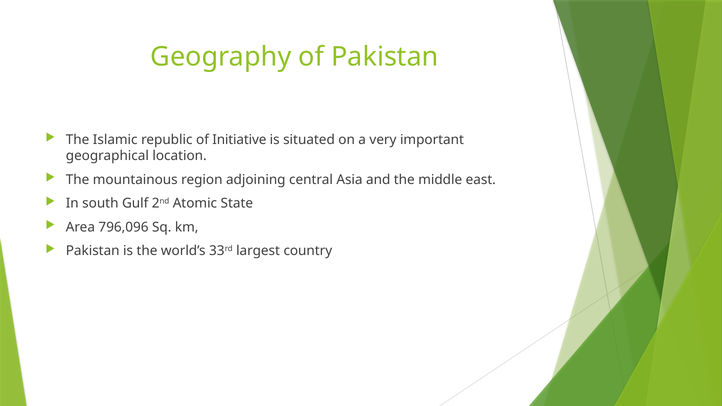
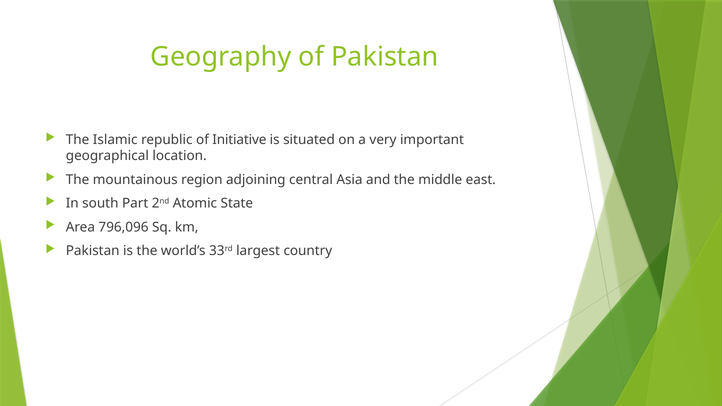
Gulf: Gulf -> Part (135, 204)
